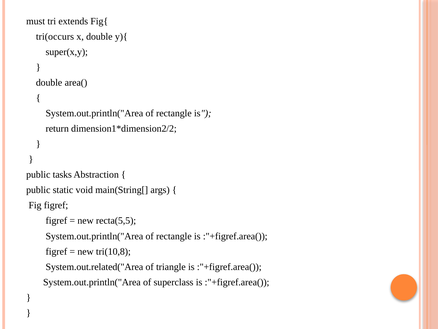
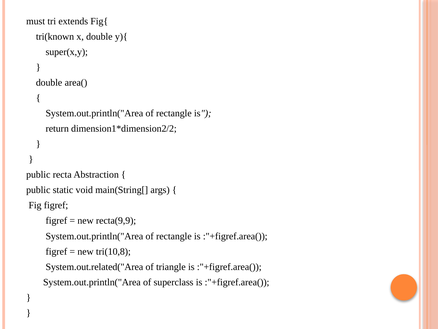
tri(occurs: tri(occurs -> tri(known (55, 36)
tasks: tasks -> recta (62, 174)
recta(5,5: recta(5,5 -> recta(9,9 (116, 220)
